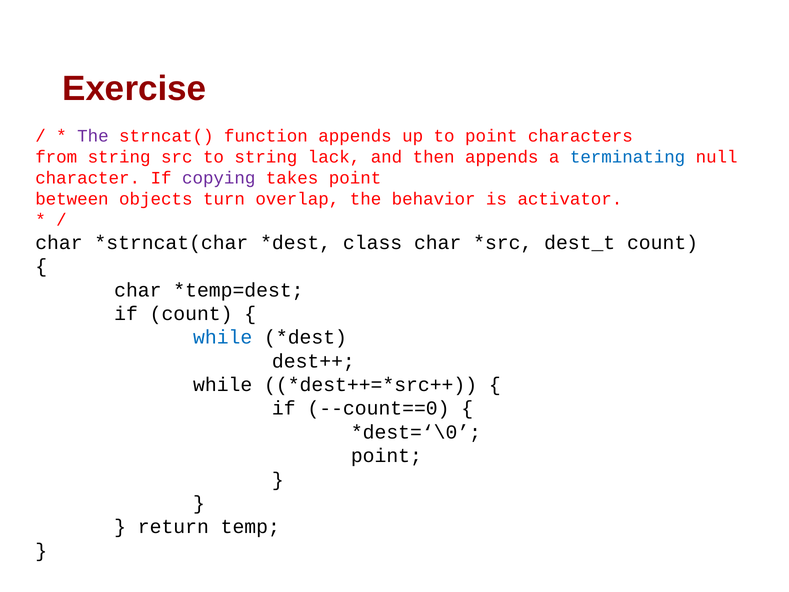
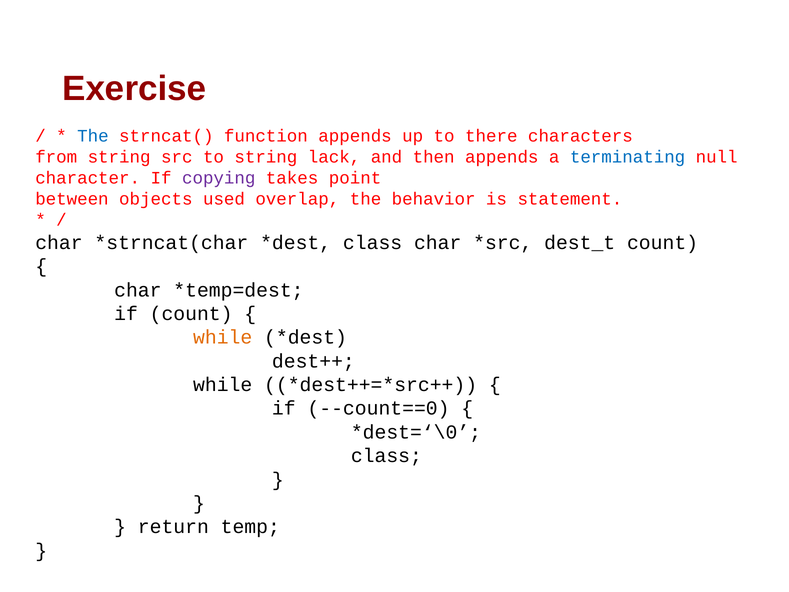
The colour: purple -> blue (93, 136)
to point: point -> there (491, 136)
turn: turn -> used (224, 199)
activator: activator -> statement (570, 199)
while colour: blue -> orange (223, 337)
point: point -> class (386, 456)
